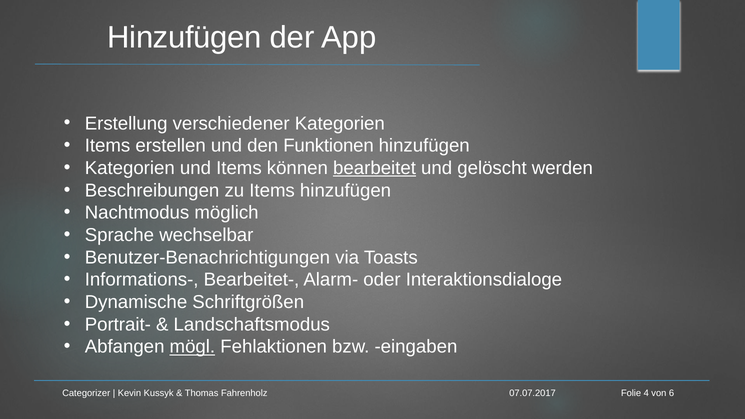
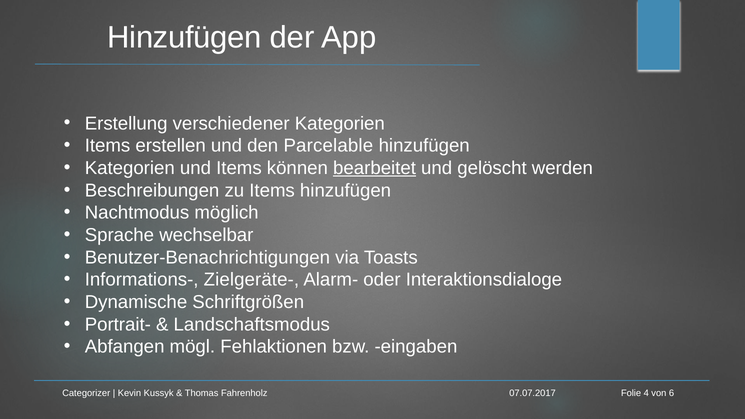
Funktionen: Funktionen -> Parcelable (328, 146)
Bearbeitet-: Bearbeitet- -> Zielgeräte- (251, 280)
mögl underline: present -> none (192, 347)
